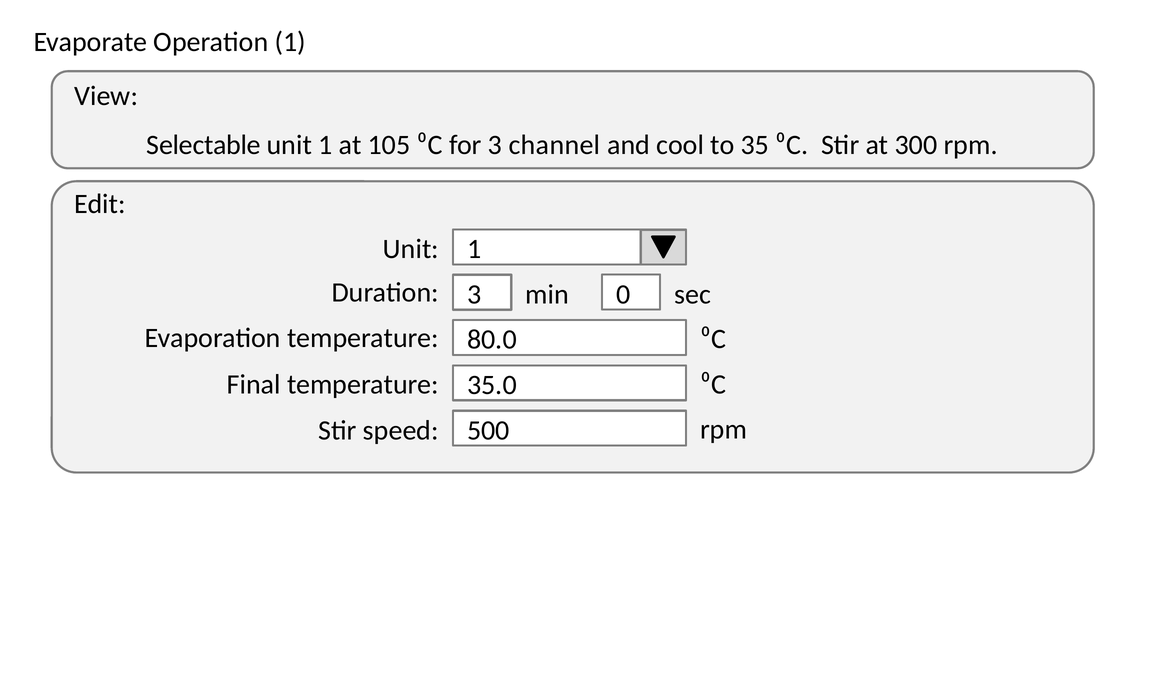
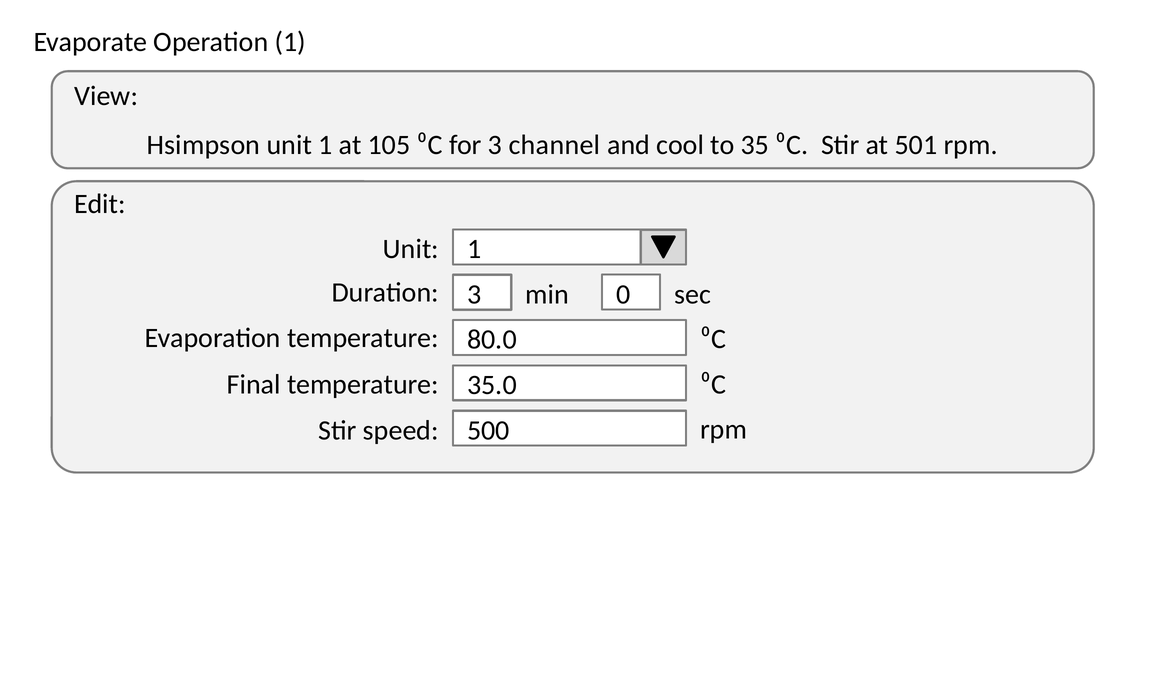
Selectable: Selectable -> Hsimpson (203, 145)
300: 300 -> 501 (916, 145)
